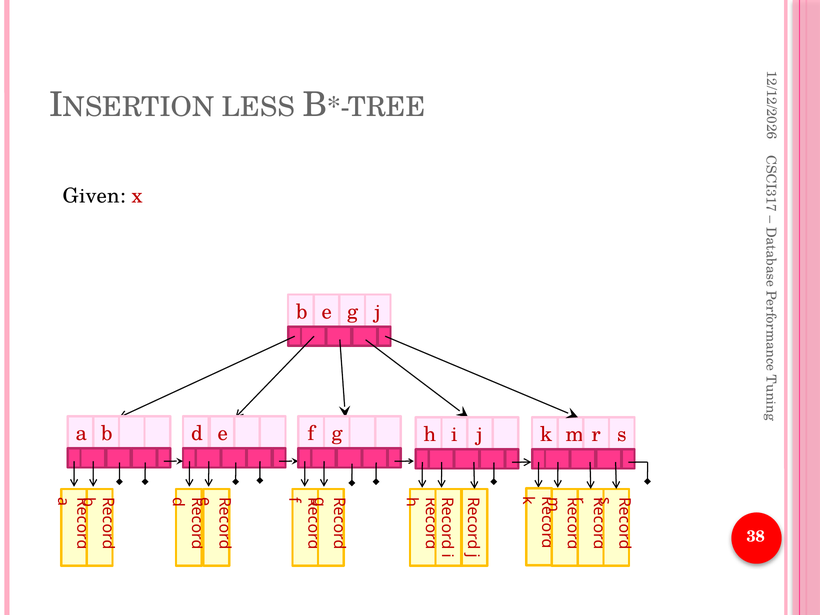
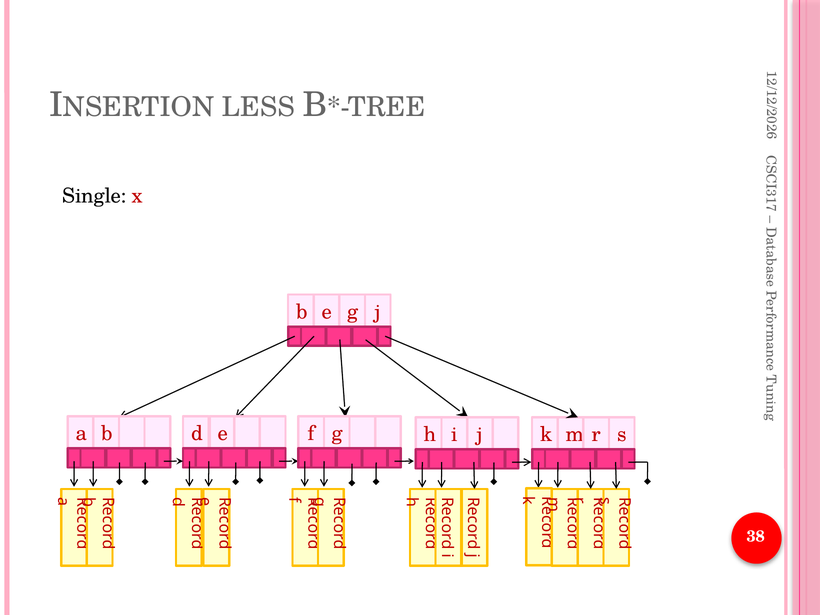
Given: Given -> Single (95, 196)
